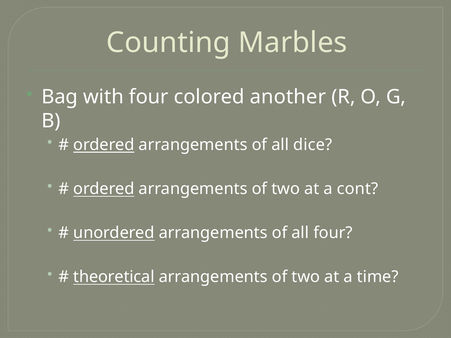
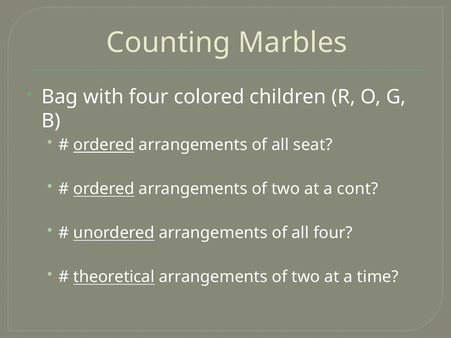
another: another -> children (288, 97)
dice: dice -> seat (313, 145)
